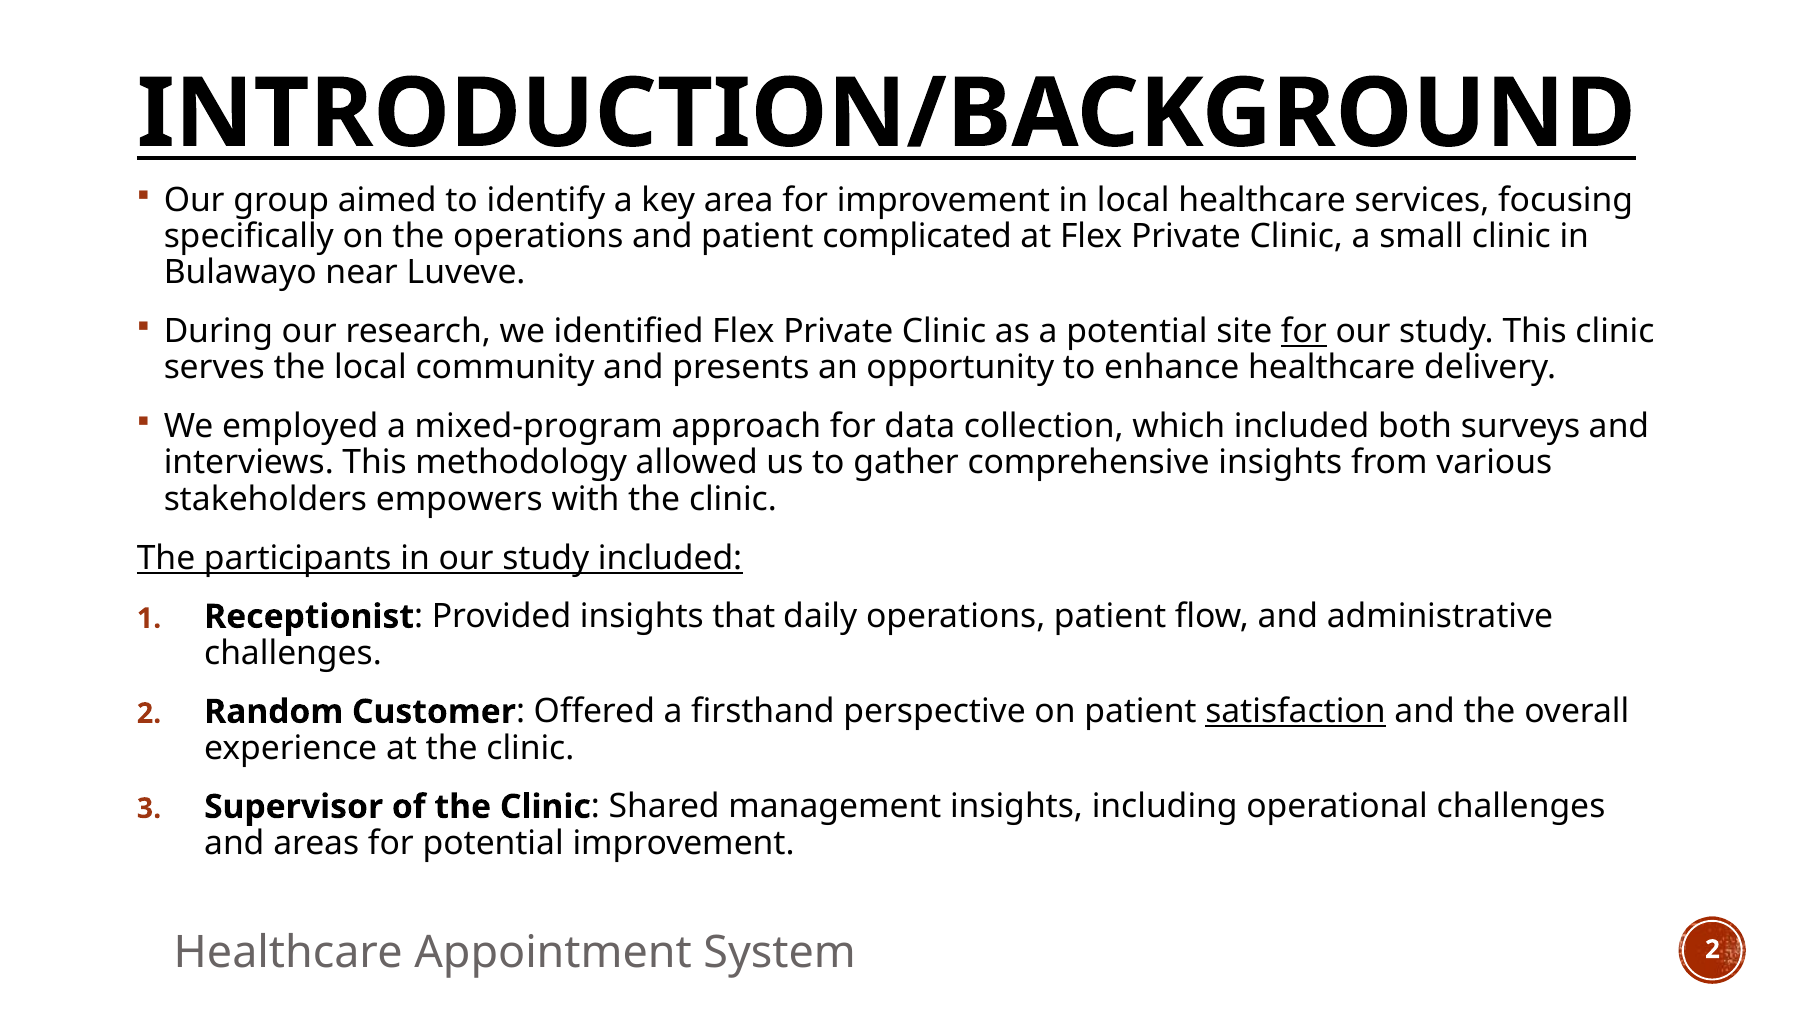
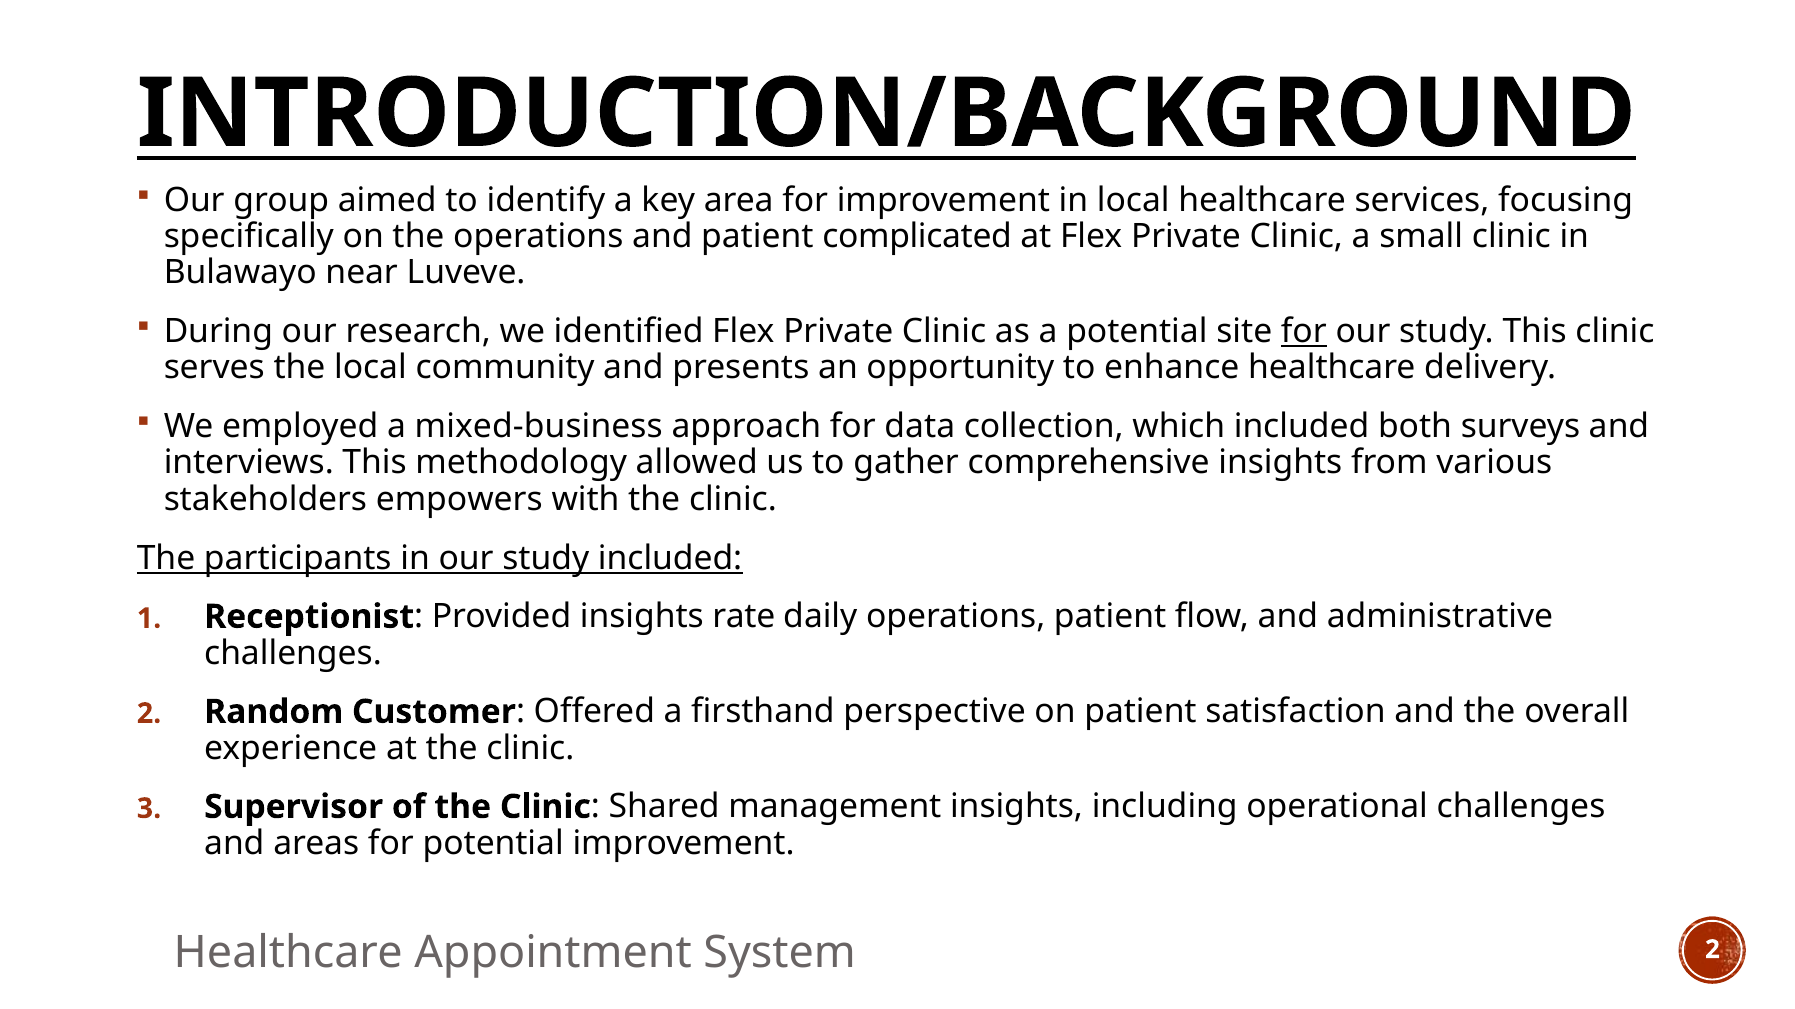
mixed-program: mixed-program -> mixed-business (539, 427)
that: that -> rate (744, 617)
satisfaction underline: present -> none (1295, 712)
